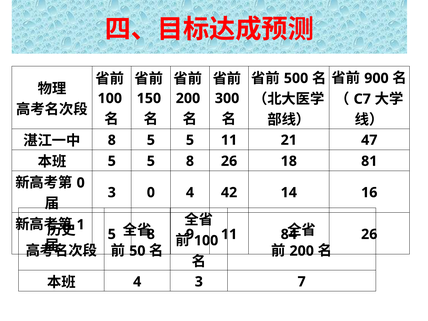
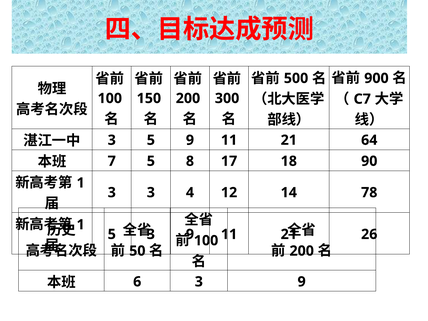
8: 8 -> 3 (112, 140)
5: 5 -> 9 (190, 140)
47: 47 -> 64 (369, 140)
5: 5 -> 7 (112, 161)
8 26: 26 -> 17 (229, 161)
81: 81 -> 90 (369, 161)
0: 0 -> 1 (81, 183)
3 0: 0 -> 3 (151, 193)
42: 42 -> 12 (229, 193)
16: 16 -> 78 (369, 193)
8: 8 -> 3 (151, 234)
84: 84 -> 21 (289, 234)
4: 4 -> 6 (137, 282)
7: 7 -> 9 (302, 282)
